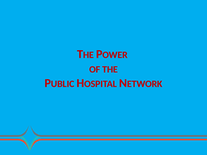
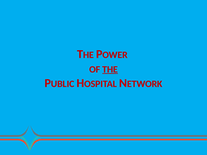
THE underline: none -> present (110, 69)
